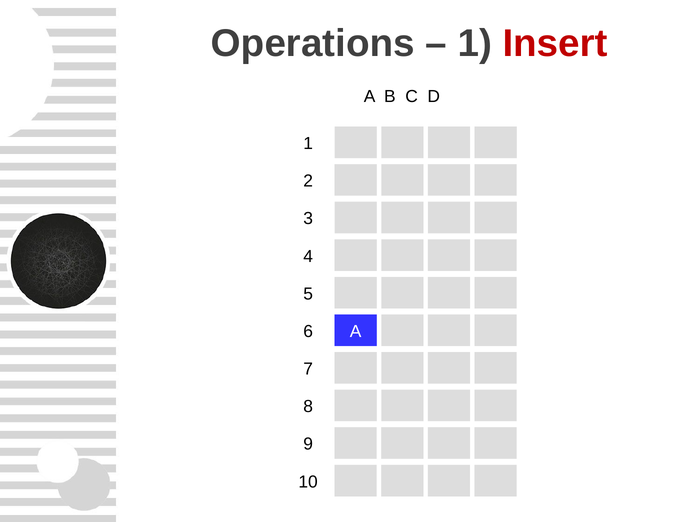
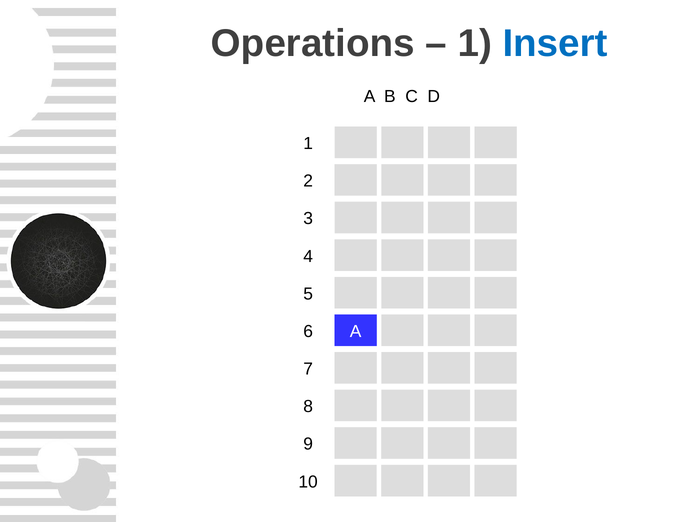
Insert colour: red -> blue (555, 43)
